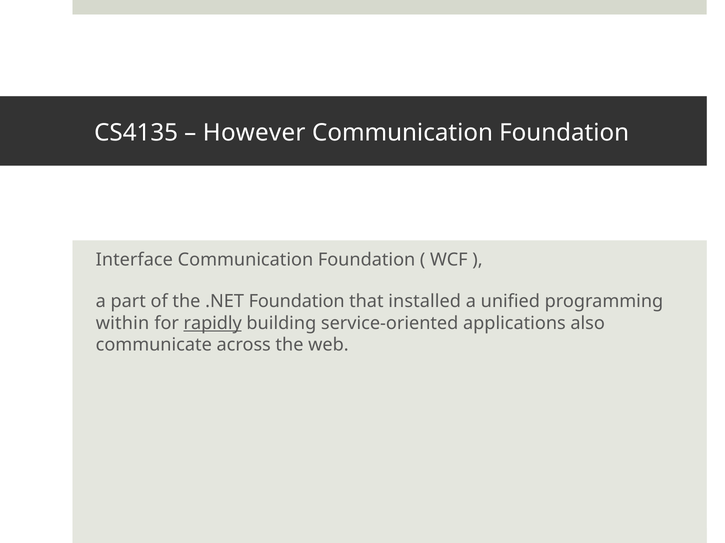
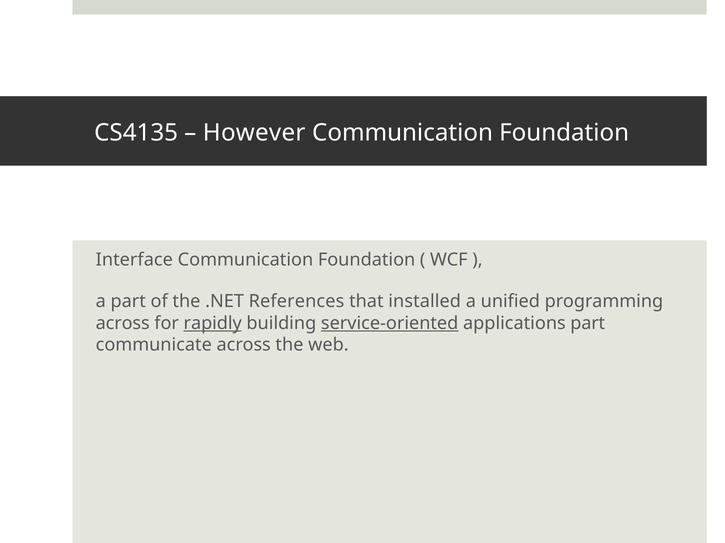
.NET Foundation: Foundation -> References (297, 302)
within: within -> across (123, 324)
service-oriented underline: none -> present (390, 324)
applications also: also -> part (588, 324)
